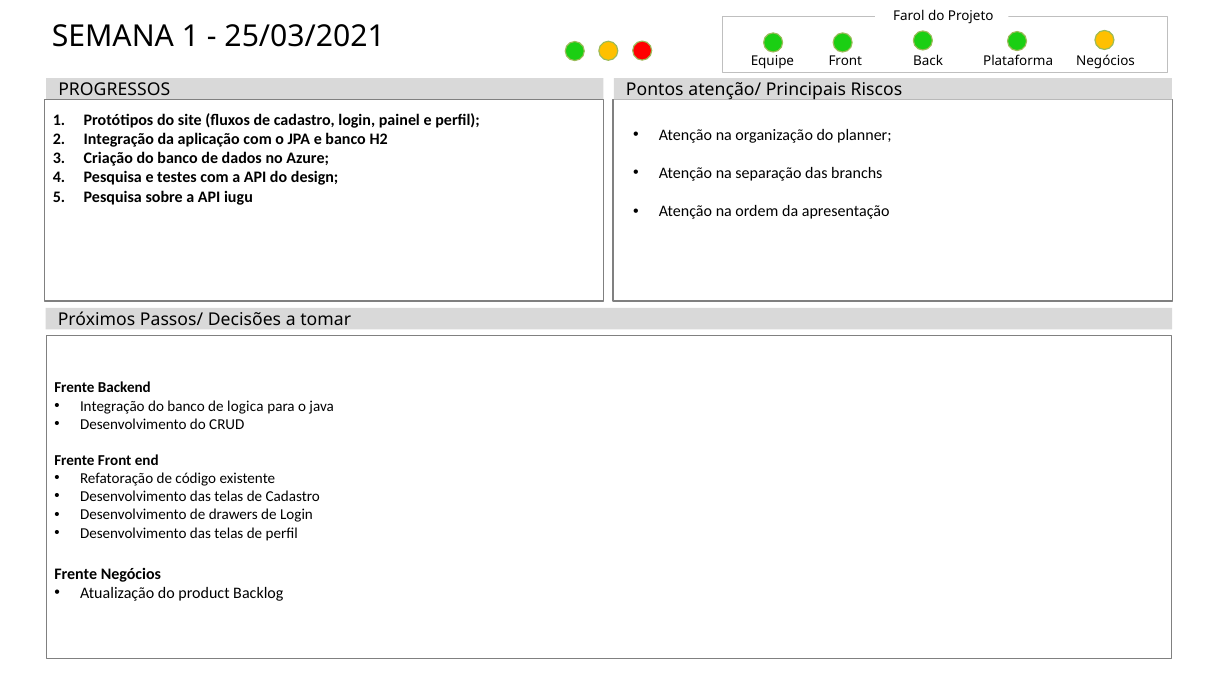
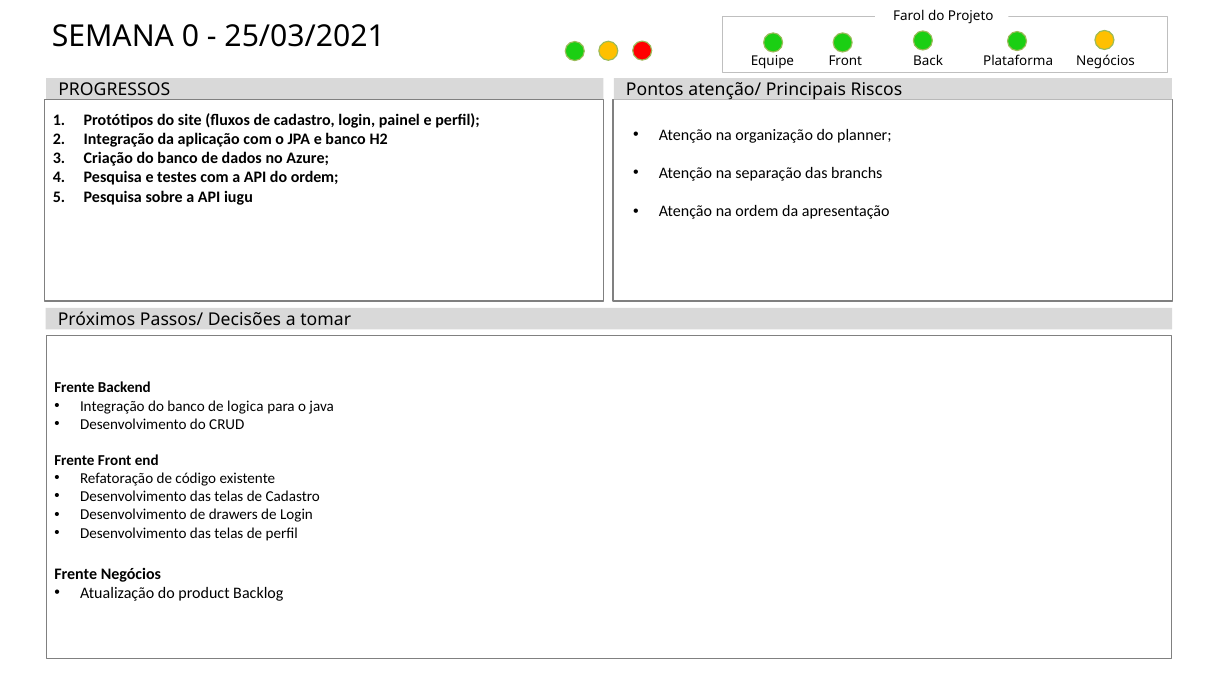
SEMANA 1: 1 -> 0 (190, 37)
do design: design -> ordem (315, 178)
